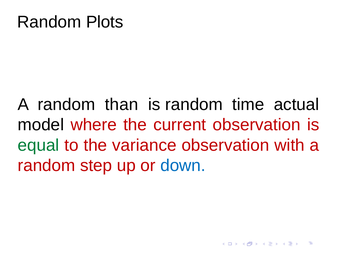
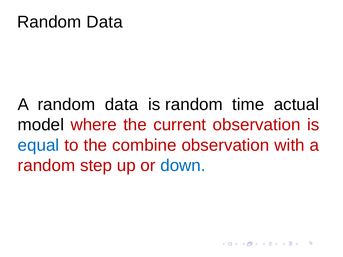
Plots: Plots -> Data (105, 22)
A random than: than -> data (122, 105)
equal colour: green -> blue (38, 145)
variance: variance -> combine (144, 145)
